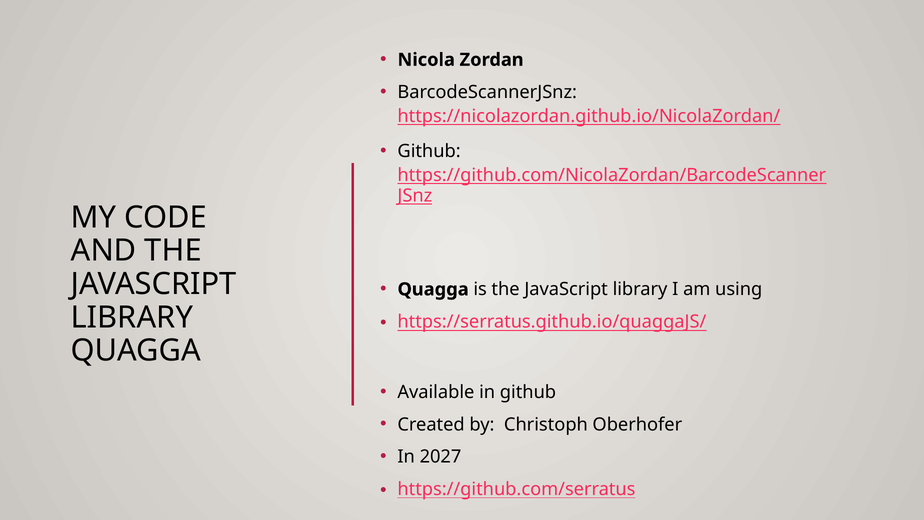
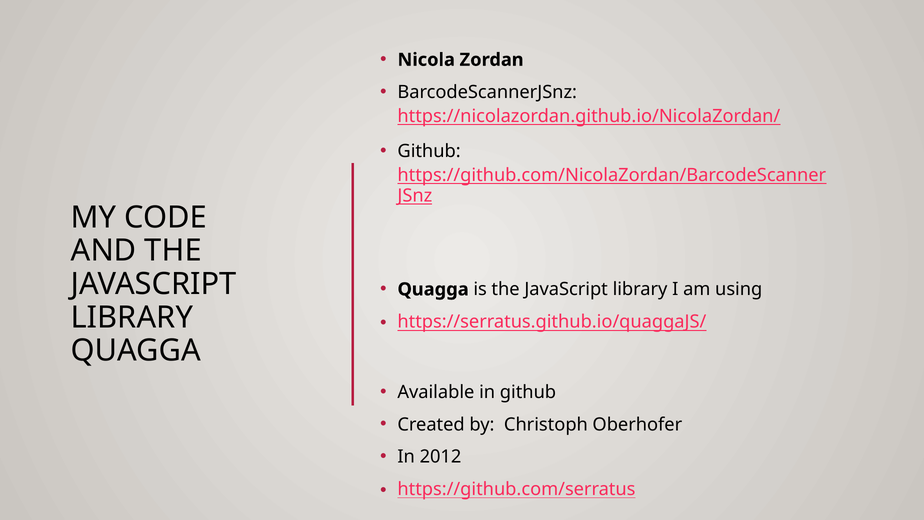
2027: 2027 -> 2012 (441, 457)
